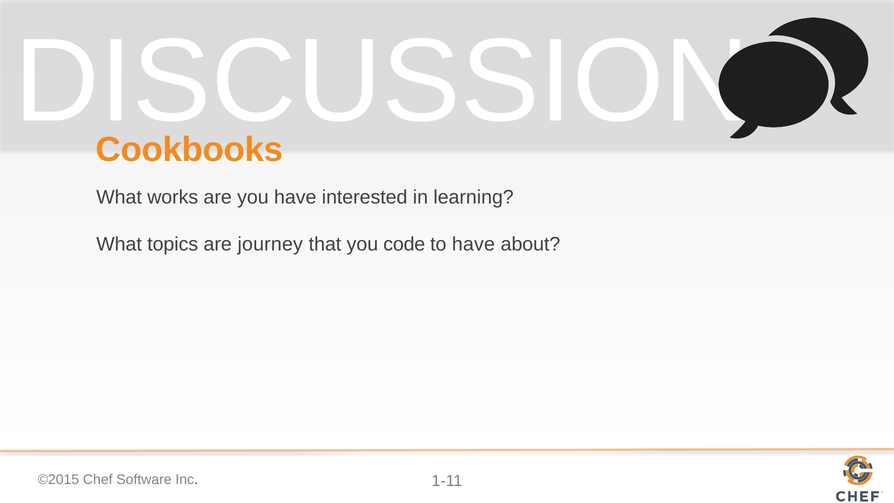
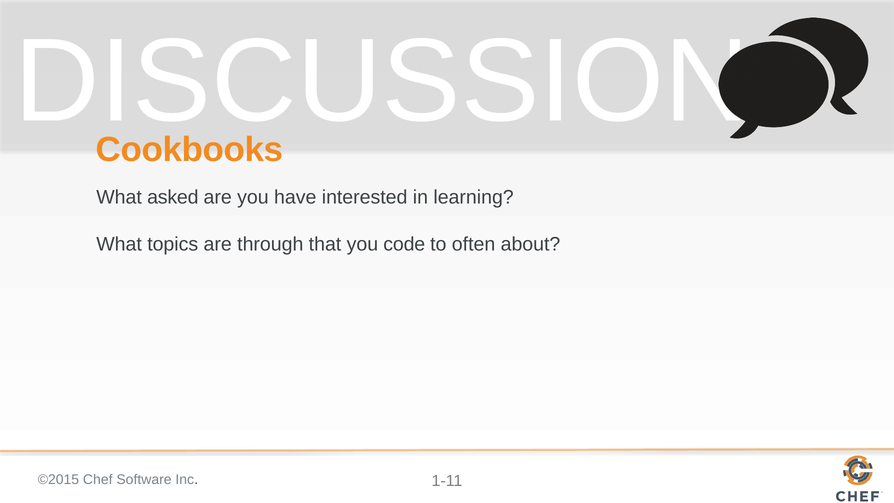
works: works -> asked (173, 197)
journey: journey -> through (270, 244)
to have: have -> often (474, 244)
